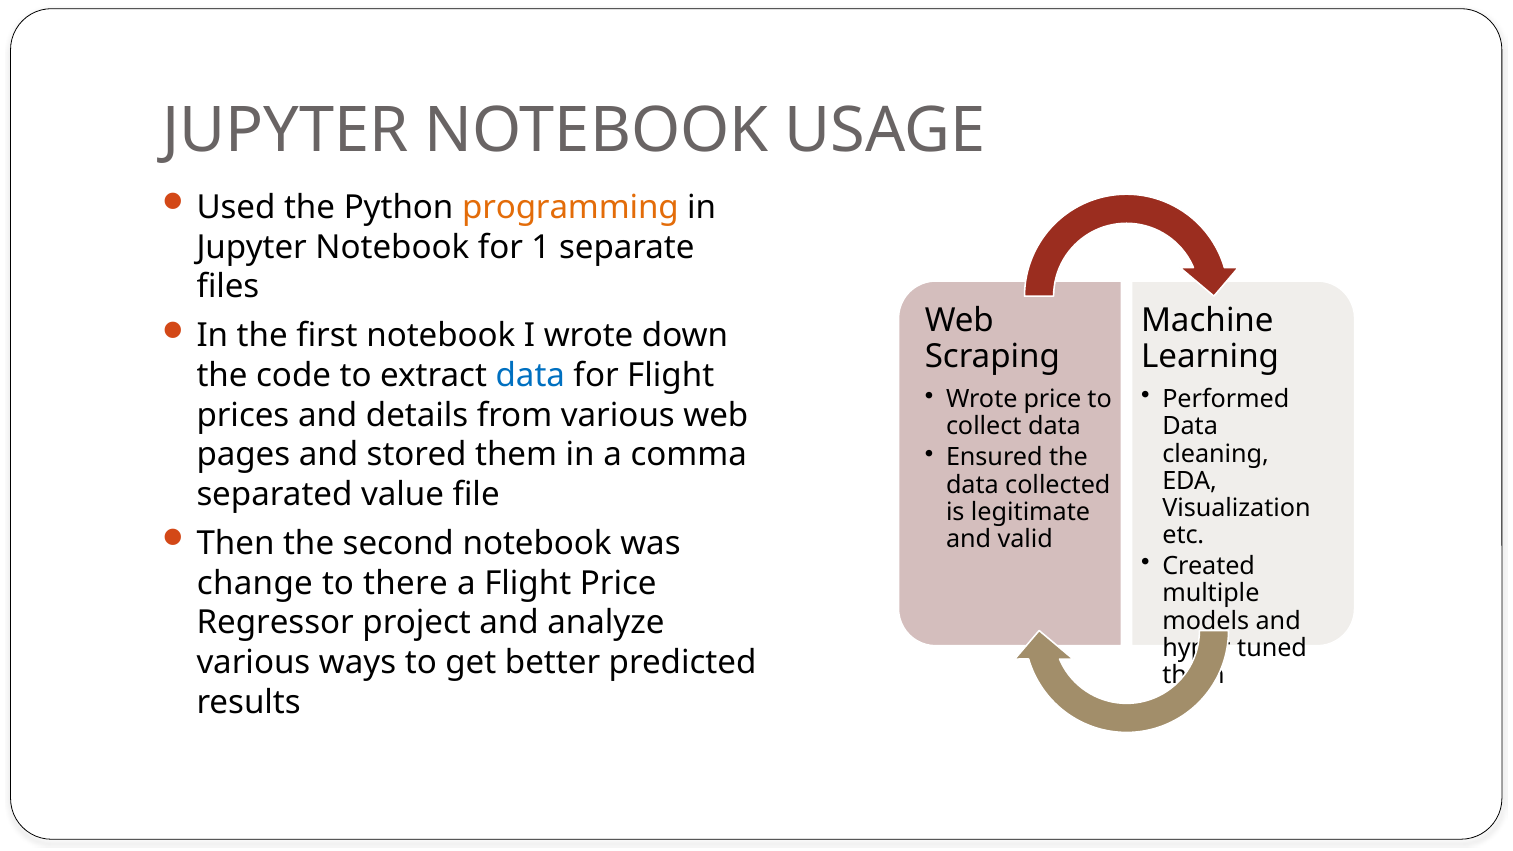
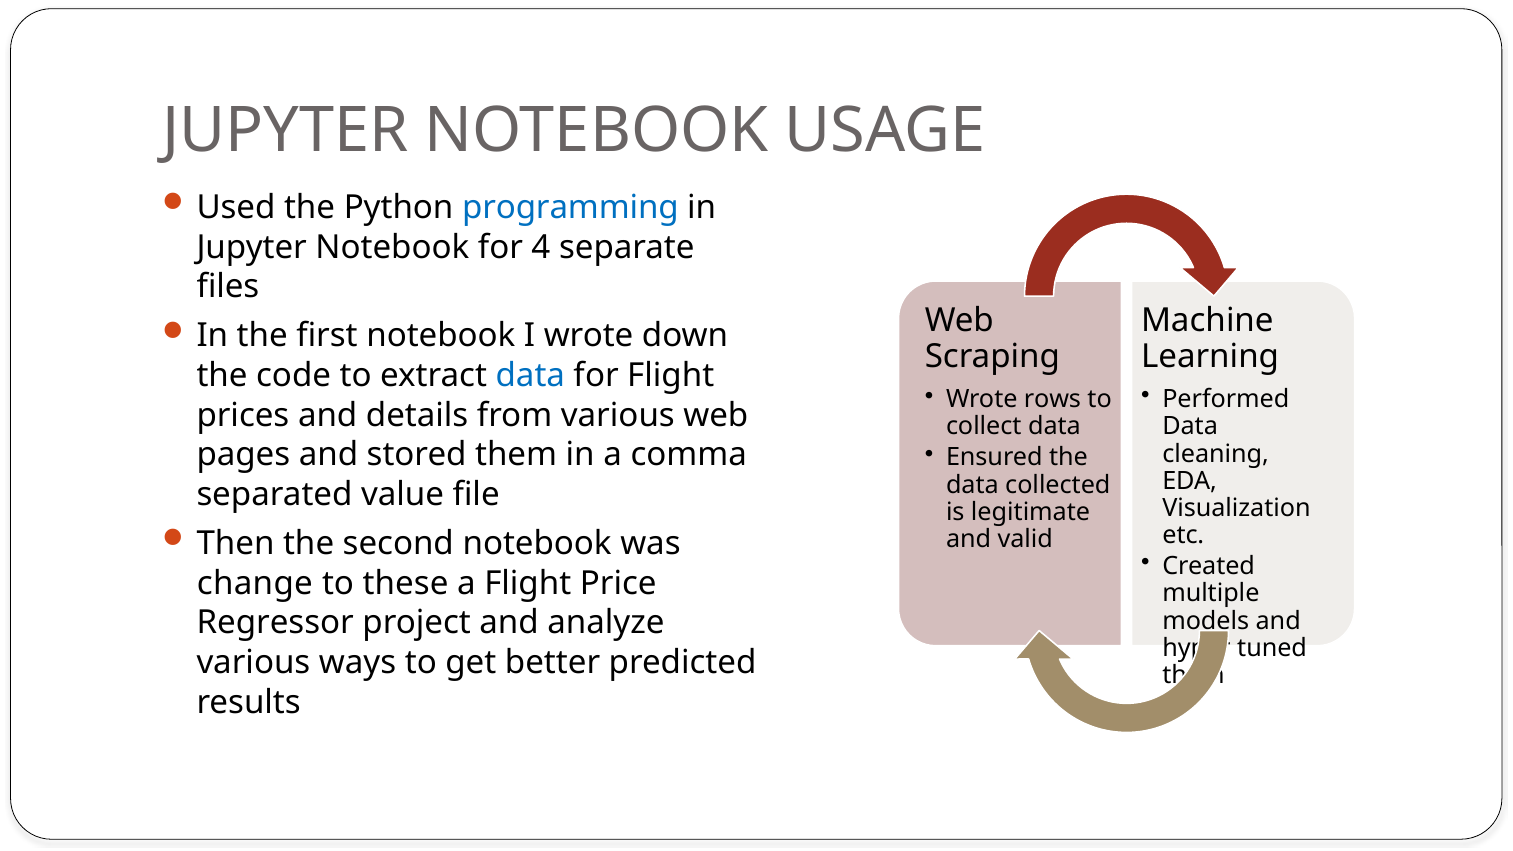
programming colour: orange -> blue (570, 208)
1: 1 -> 4 (541, 247)
Wrote price: price -> rows (1052, 400)
there: there -> these (406, 583)
